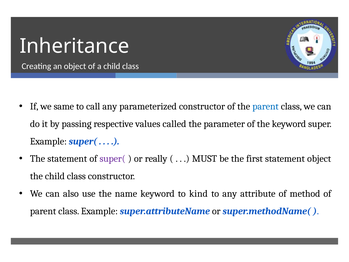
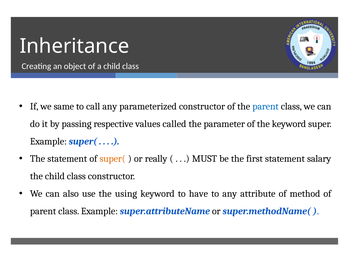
super( colour: purple -> orange (113, 159)
statement object: object -> salary (319, 159)
name: name -> using (126, 194)
kind: kind -> have (198, 194)
